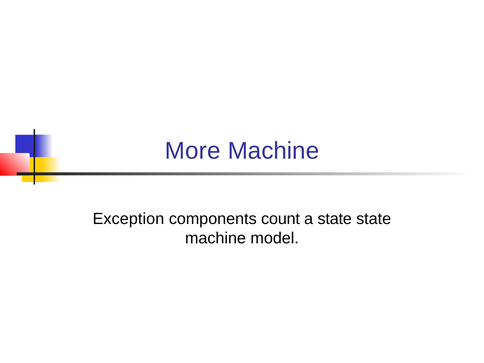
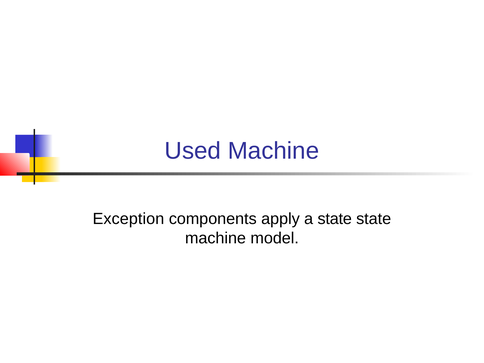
More: More -> Used (193, 151)
count: count -> apply (280, 219)
